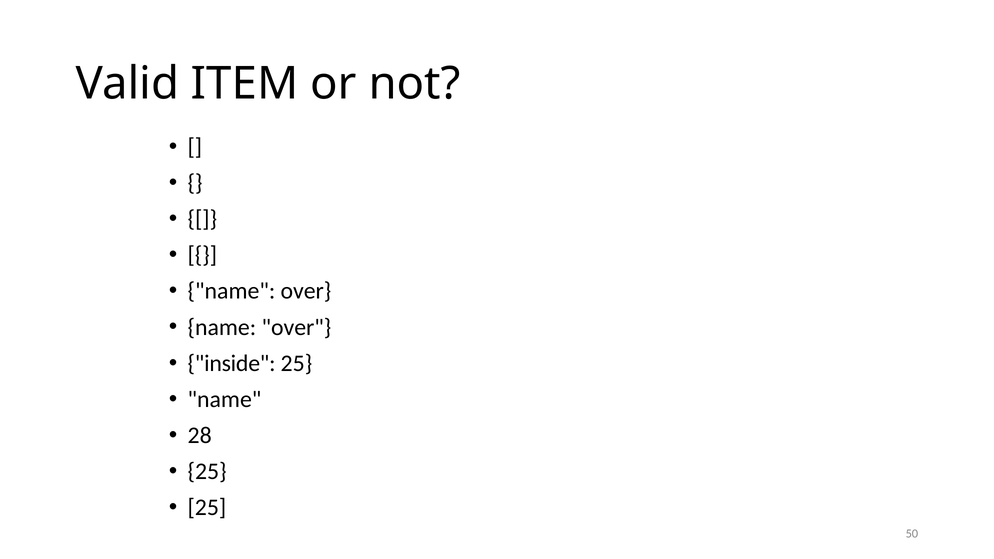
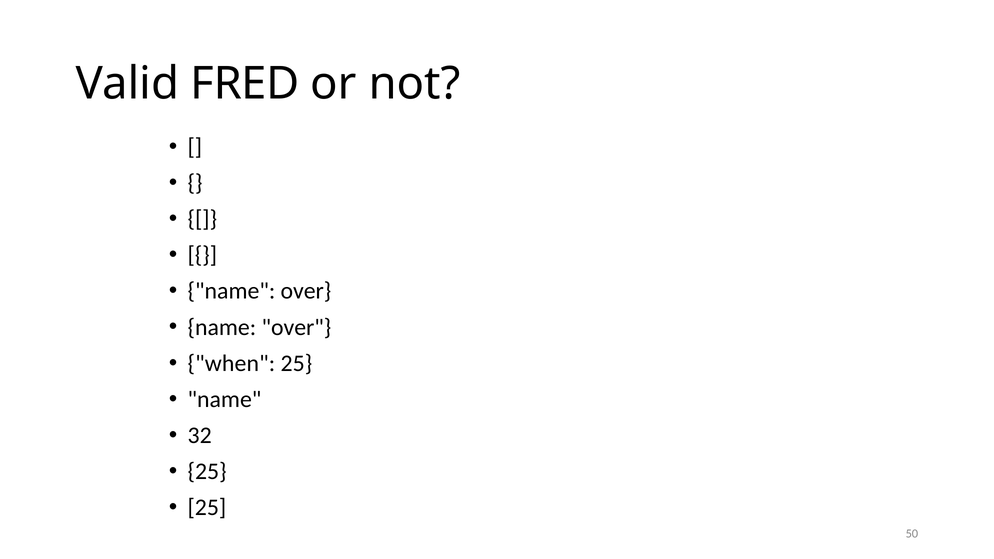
ITEM: ITEM -> FRED (245, 83)
inside: inside -> when (231, 363)
28: 28 -> 32 (200, 435)
